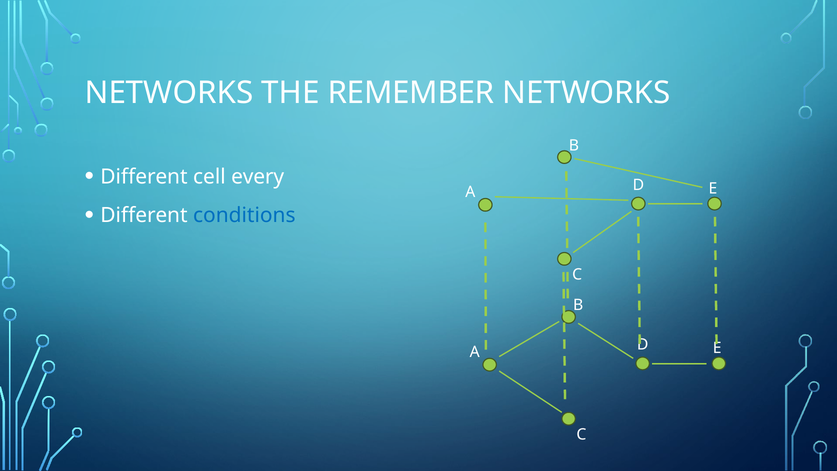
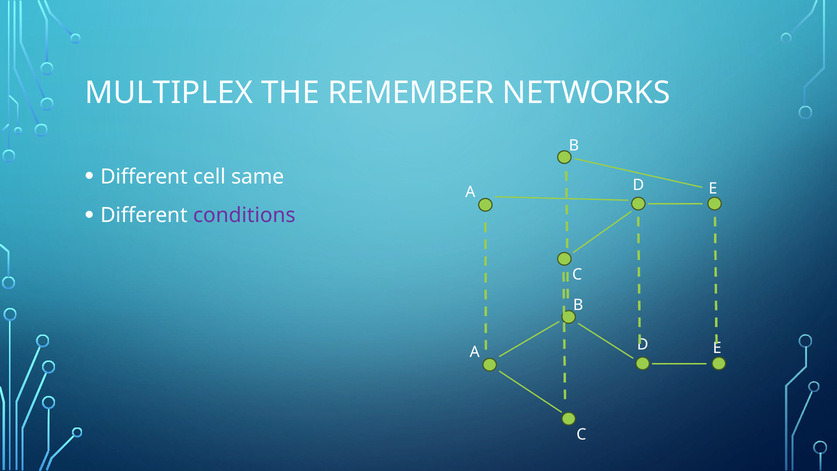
NETWORKS: NETWORKS -> MULTIPLEX (169, 93)
every: every -> same (258, 177)
conditions colour: blue -> purple (244, 215)
